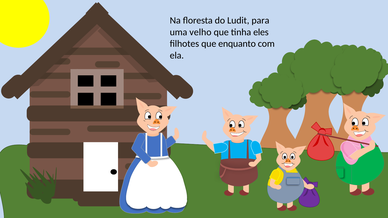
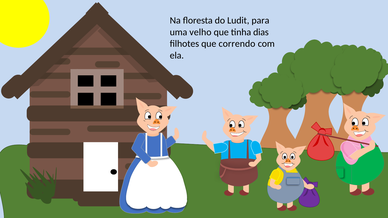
eles: eles -> dias (261, 32)
enquanto: enquanto -> correndo (237, 44)
